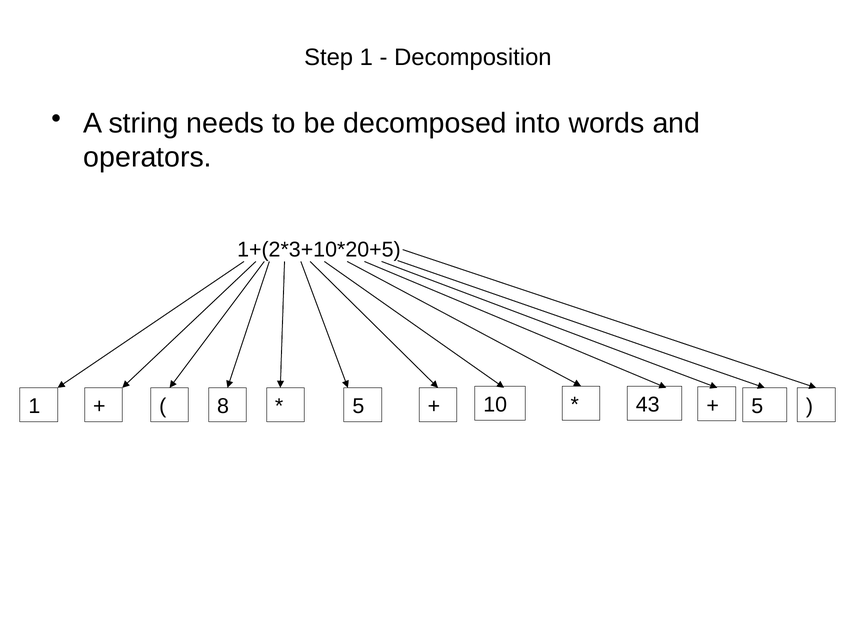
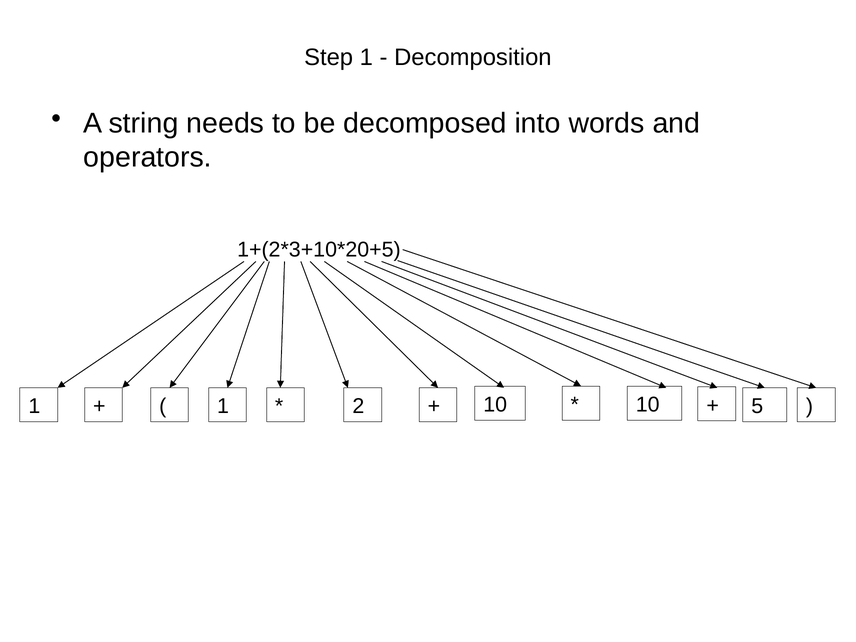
8: 8 -> 1 (223, 406)
5: 5 -> 2 (358, 406)
43: 43 -> 10 (648, 405)
